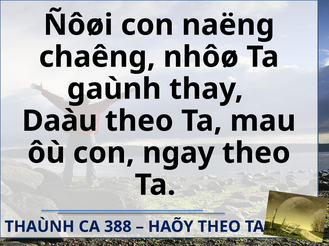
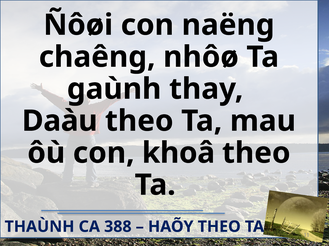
ngay: ngay -> khoâ (178, 153)
